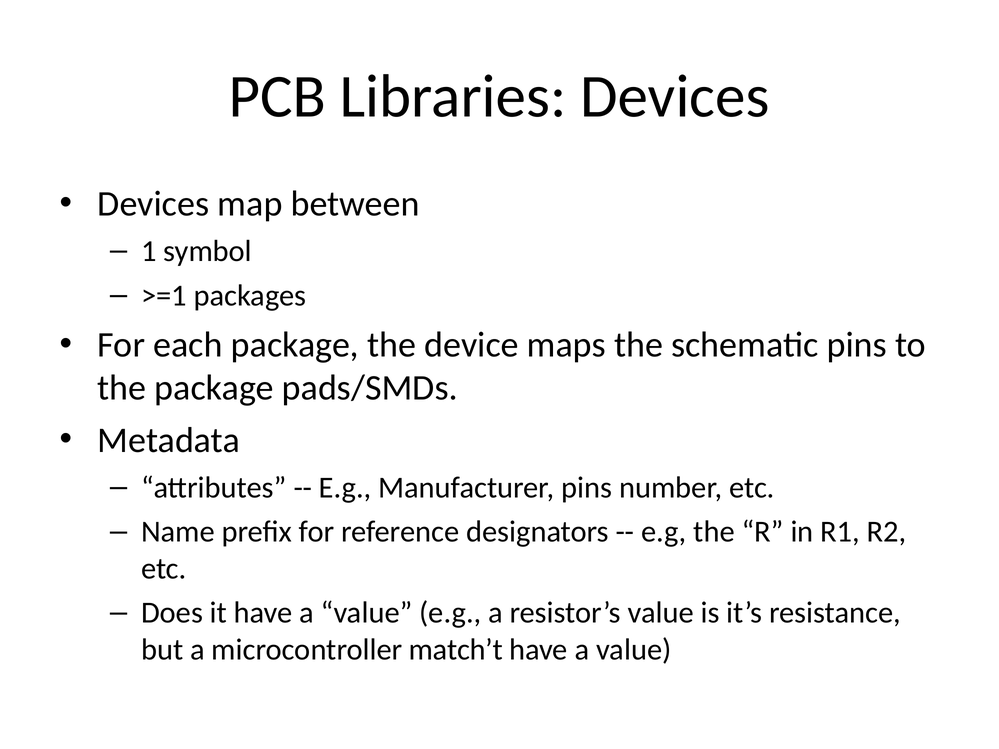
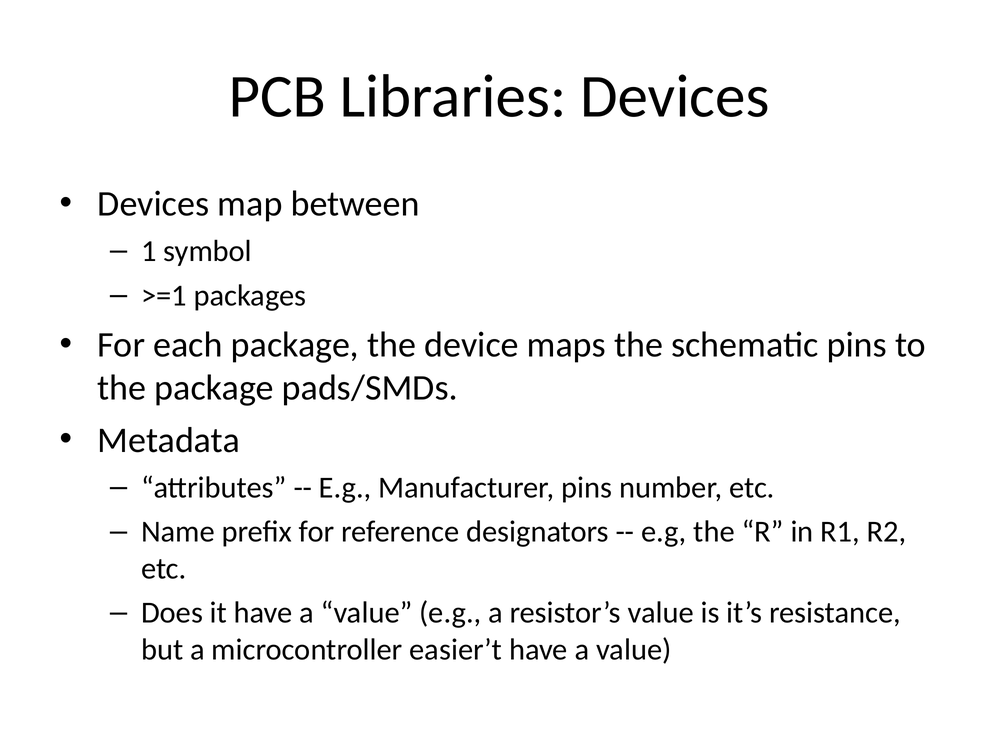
match’t: match’t -> easier’t (456, 650)
